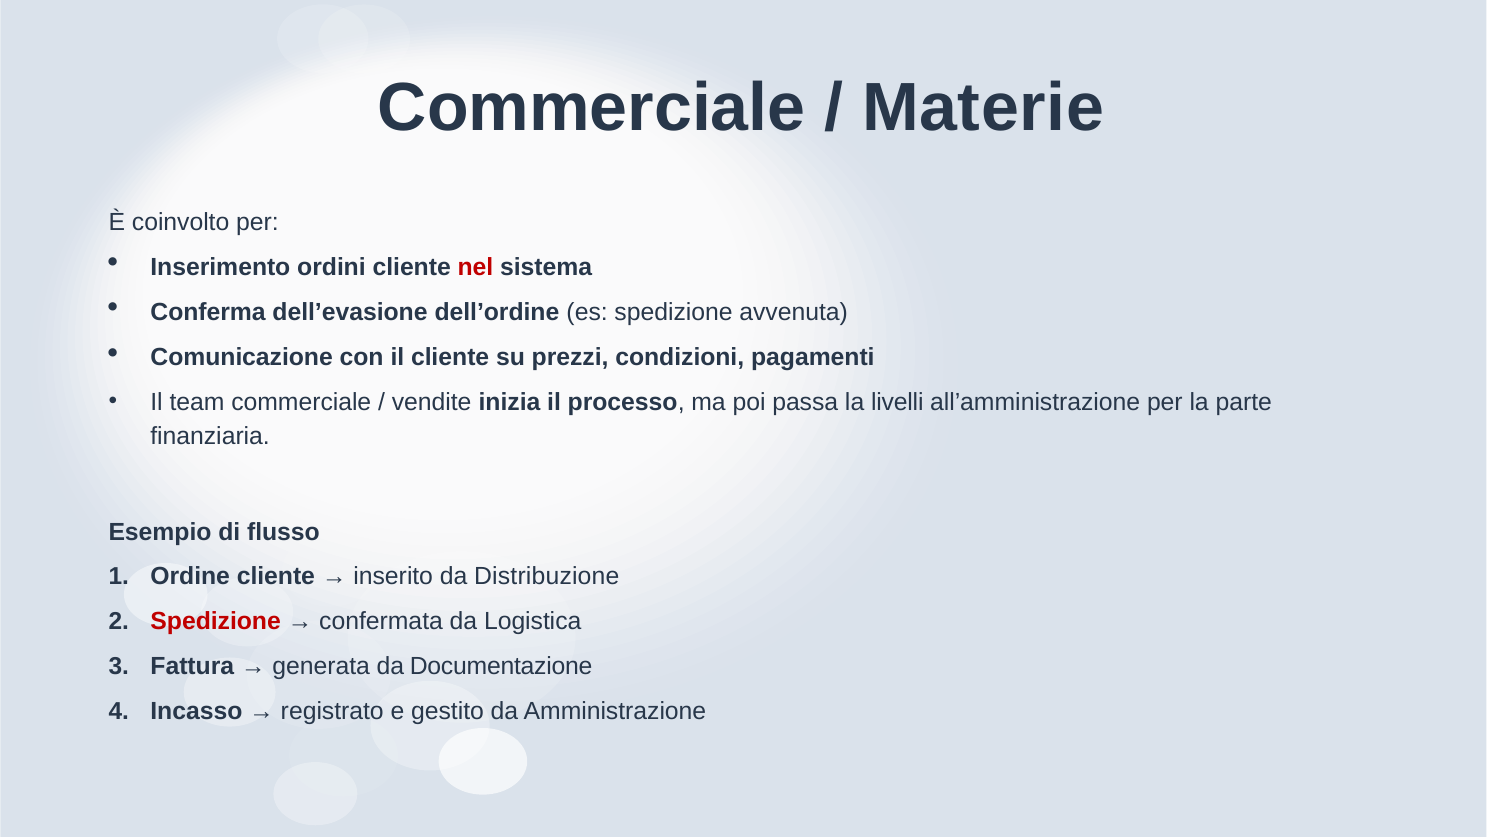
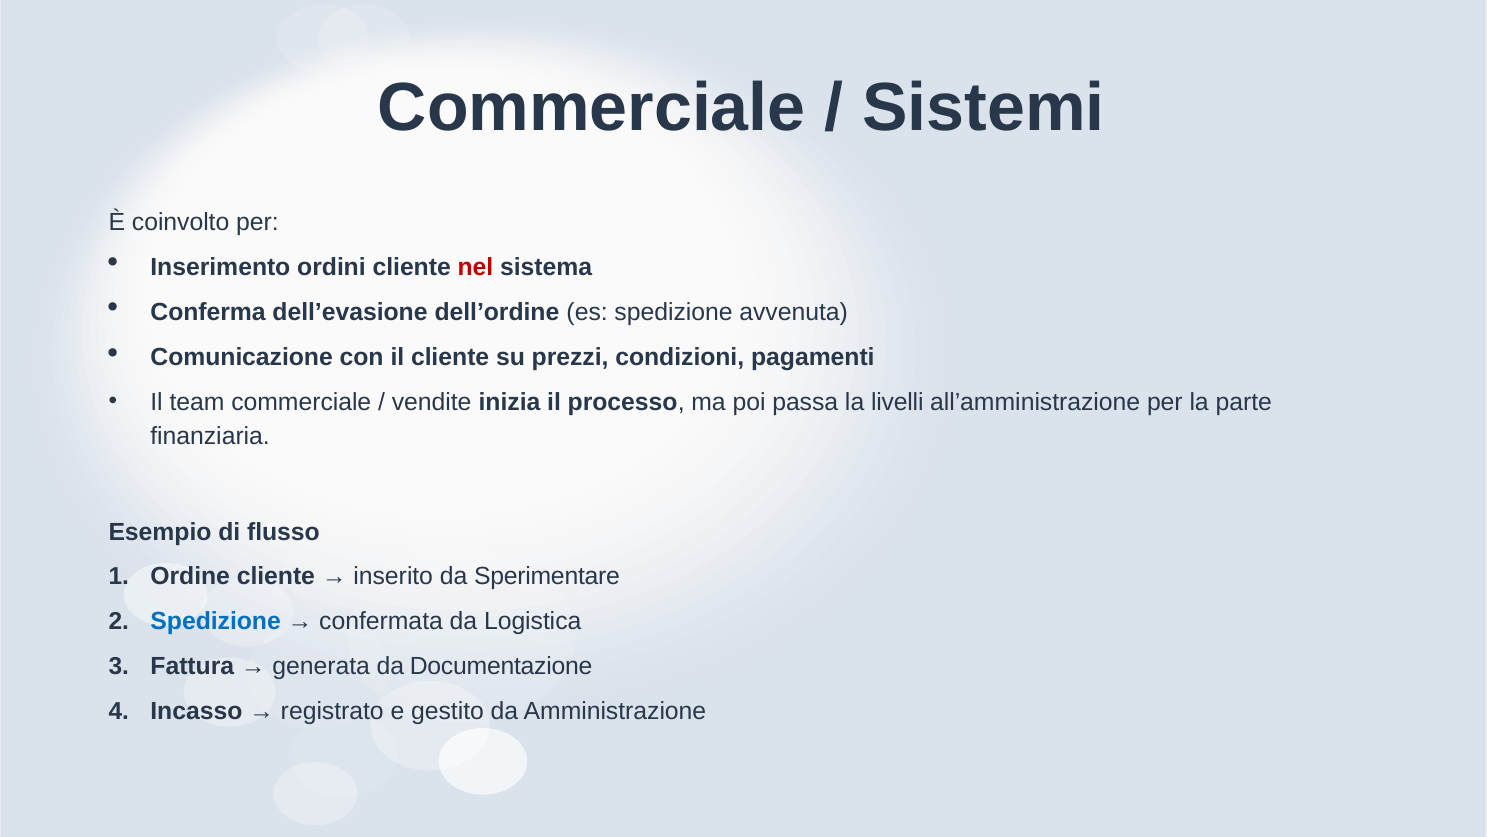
Materie: Materie -> Sistemi (983, 108)
Distribuzione: Distribuzione -> Sperimentare (547, 576)
Spedizione colour: red -> blue (216, 621)
